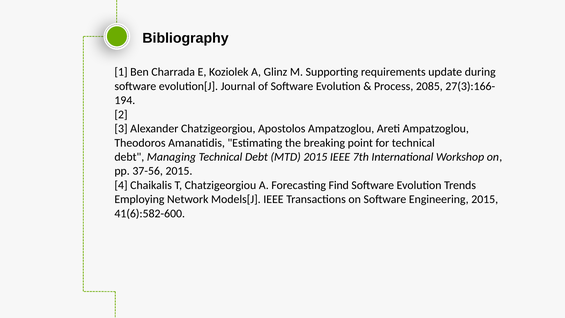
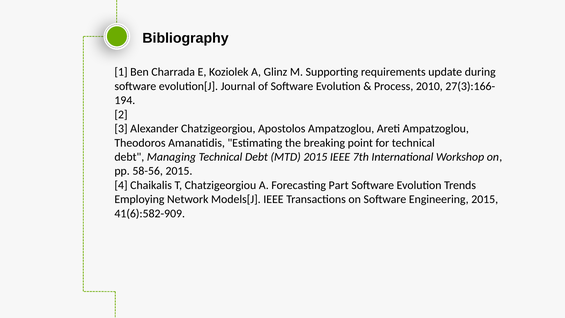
2085: 2085 -> 2010 (429, 86)
37-56: 37-56 -> 58-56 (148, 171)
Find: Find -> Part (339, 185)
41(6):582-600: 41(6):582-600 -> 41(6):582-909 (150, 213)
